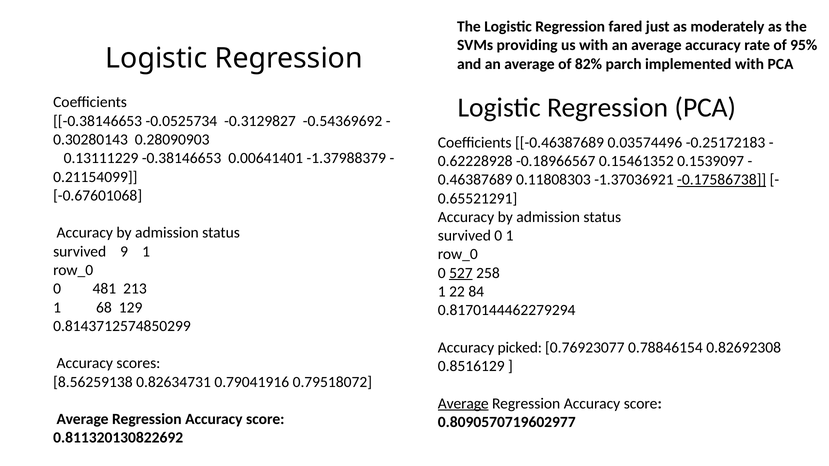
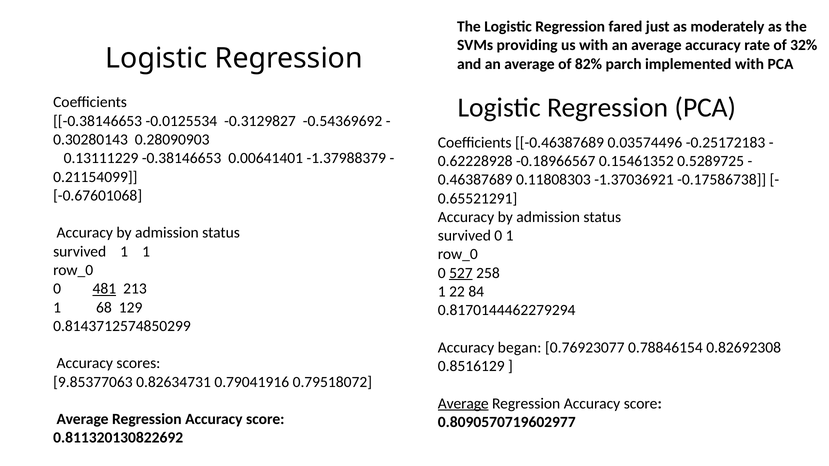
95%: 95% -> 32% (804, 45)
-0.0525734: -0.0525734 -> -0.0125534 (181, 121)
0.1539097: 0.1539097 -> 0.5289725 (711, 161)
-0.17586738 underline: present -> none (722, 180)
survived 9: 9 -> 1 (124, 252)
481 underline: none -> present (104, 289)
picked: picked -> began (520, 348)
8.56259138: 8.56259138 -> 9.85377063 (93, 382)
